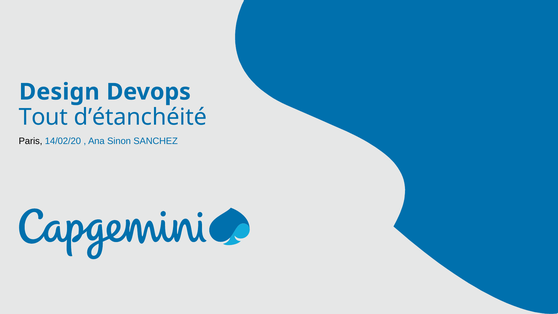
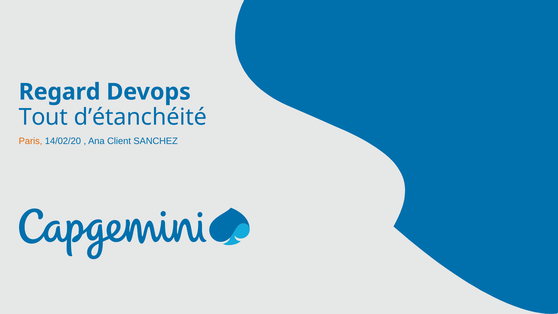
Design: Design -> Regard (60, 92)
Paris colour: black -> orange (31, 141)
Sinon: Sinon -> Client (119, 141)
